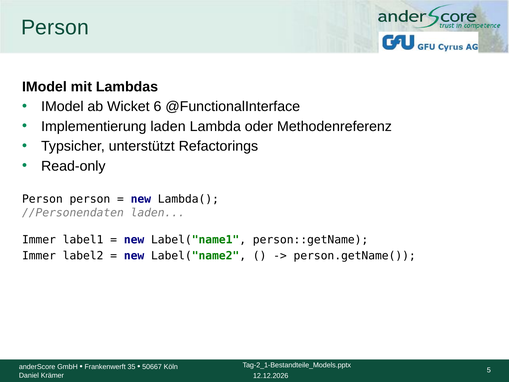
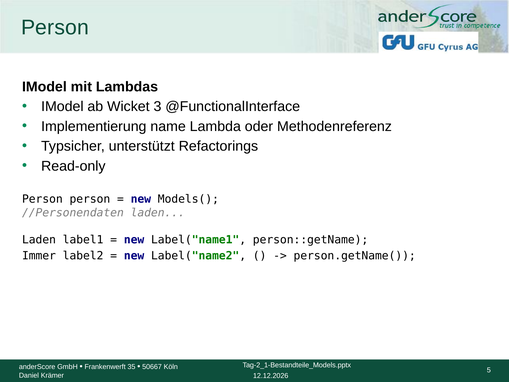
6: 6 -> 3 (157, 107)
Implementierung laden: laden -> name (168, 126)
Lambda(: Lambda( -> Models( (188, 199)
Immer: Immer -> Laden (39, 240)
